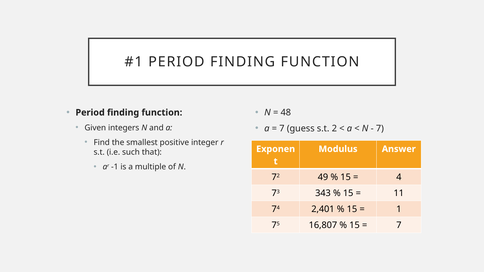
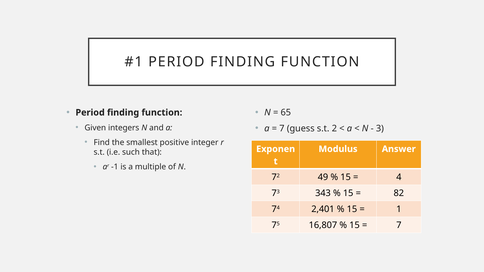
48: 48 -> 65 (286, 113)
7: 7 -> 3 (380, 129)
11: 11 -> 82 (399, 193)
